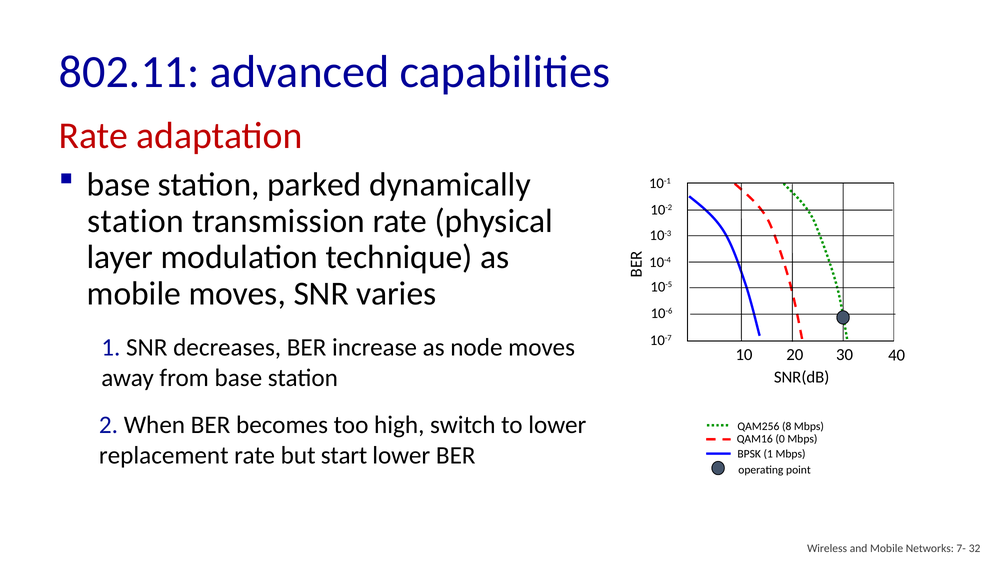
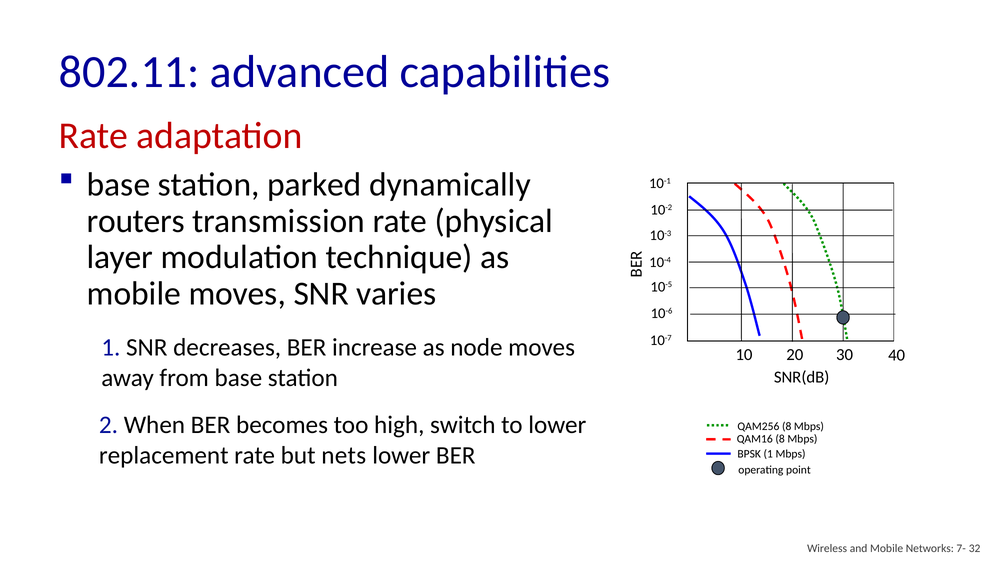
station: station -> routers (136, 221)
QAM16 0: 0 -> 8 (780, 439)
start: start -> nets (344, 455)
